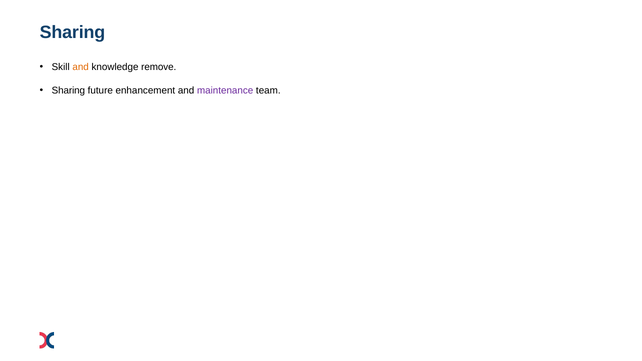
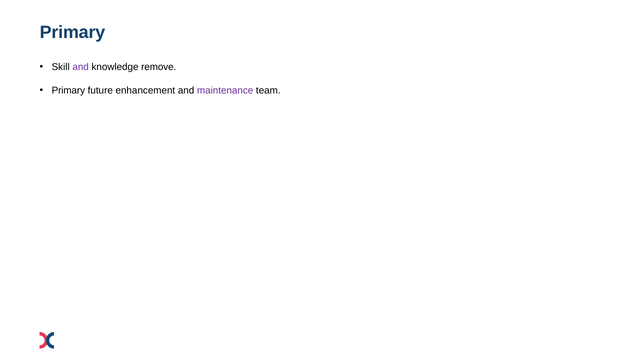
Sharing: Sharing -> Primary (72, 33)
and colour: orange -> purple (81, 67)
Sharing: Sharing -> Primary (68, 91)
